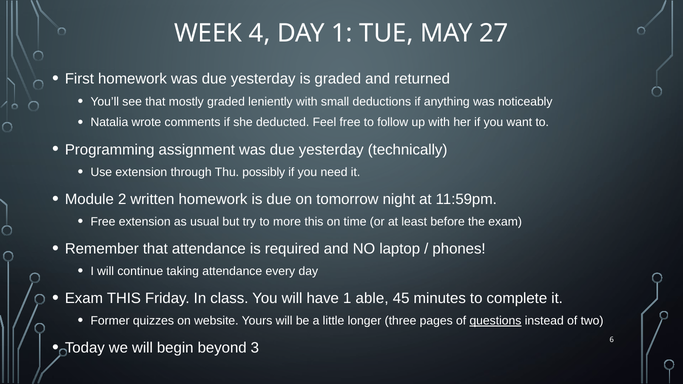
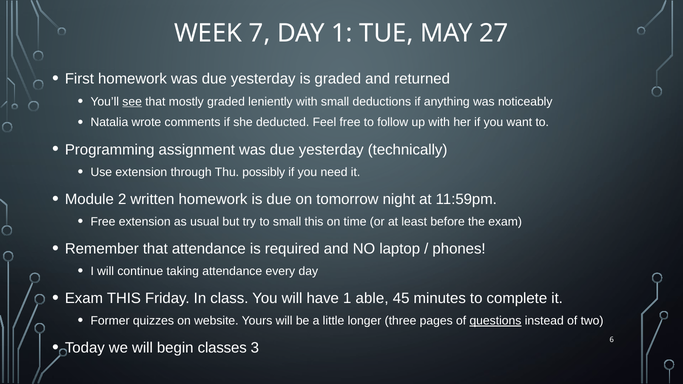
4: 4 -> 7 (260, 33)
see underline: none -> present (132, 102)
to more: more -> small (287, 222)
beyond: beyond -> classes (222, 348)
